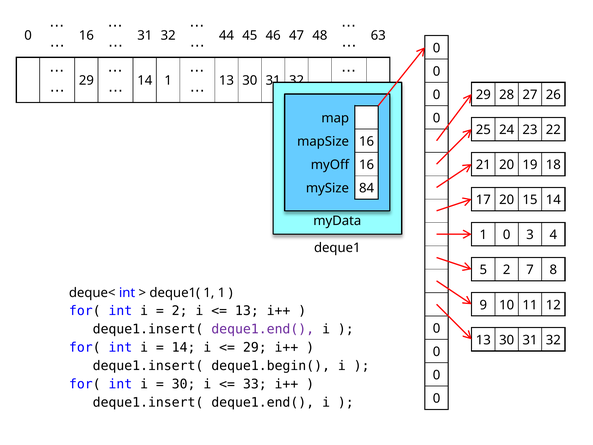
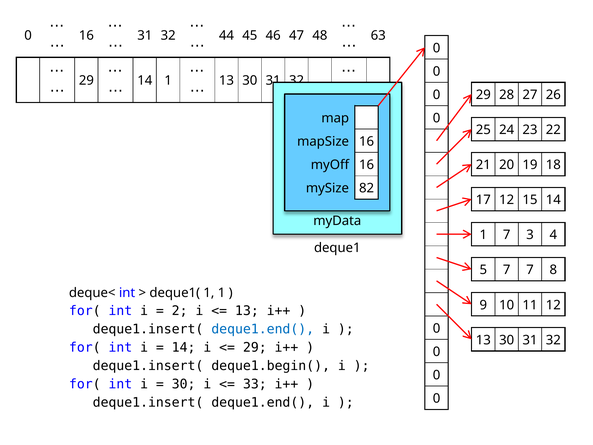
84: 84 -> 82 (367, 188)
17 20: 20 -> 12 (507, 200)
1 0: 0 -> 7 (507, 235)
5 2: 2 -> 7 (507, 270)
deque1.end( colour: purple -> blue (263, 329)
